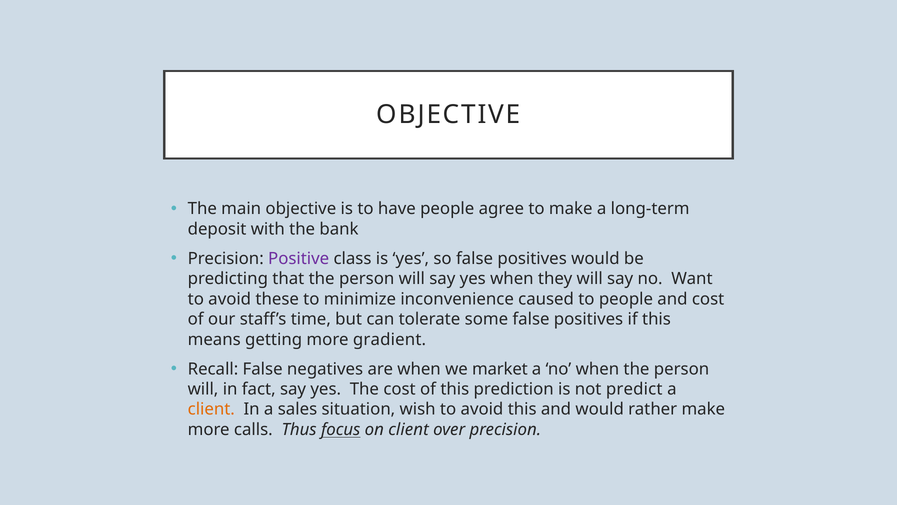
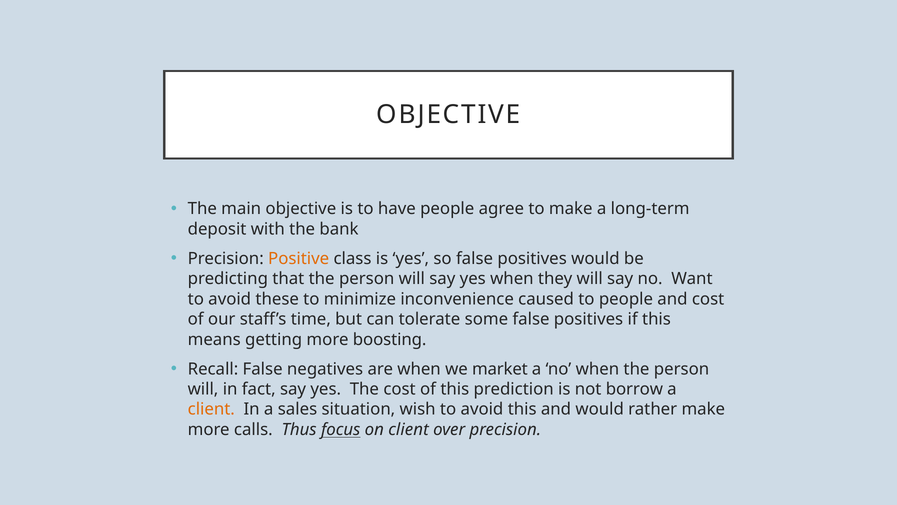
Positive colour: purple -> orange (299, 258)
gradient: gradient -> boosting (390, 339)
predict: predict -> borrow (634, 389)
